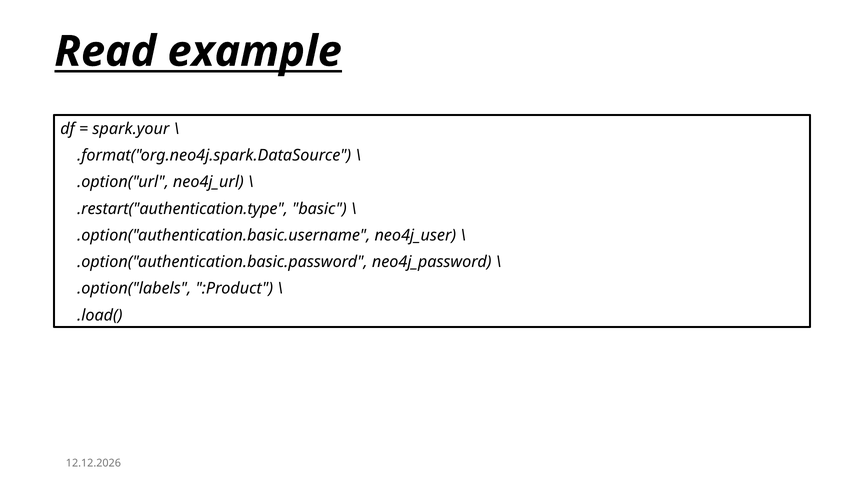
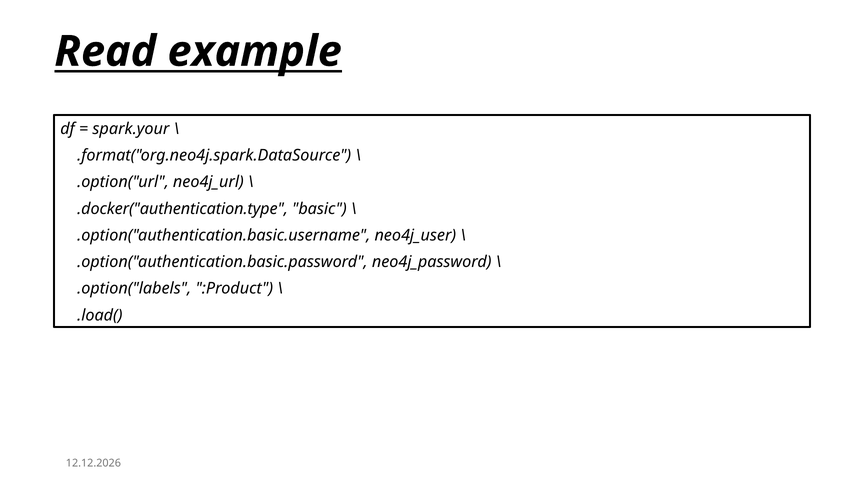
.restart("authentication.type: .restart("authentication.type -> .docker("authentication.type (183, 209)
